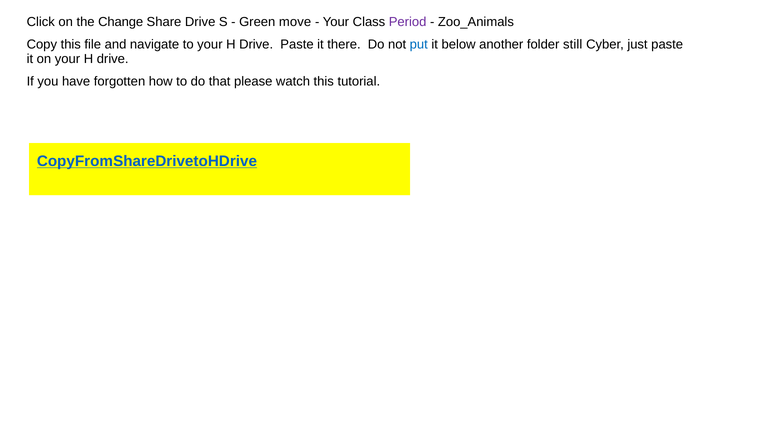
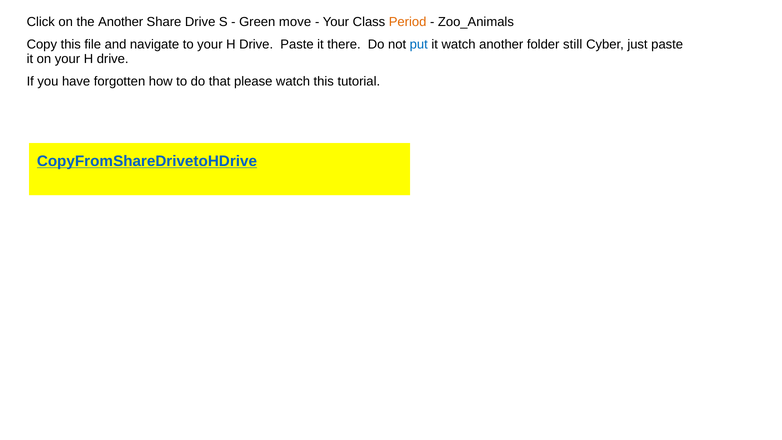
the Change: Change -> Another (121, 22)
Period colour: purple -> orange (408, 22)
it below: below -> watch (459, 45)
